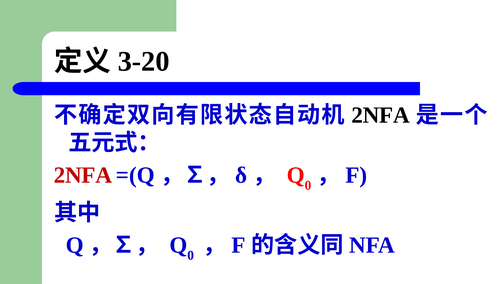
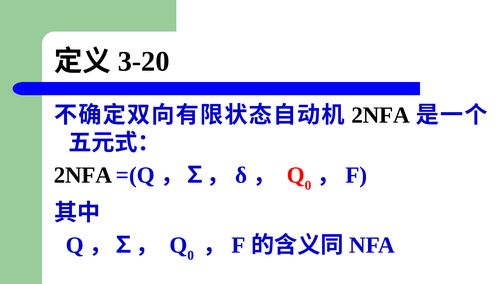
2NFA colour: red -> black (83, 175)
